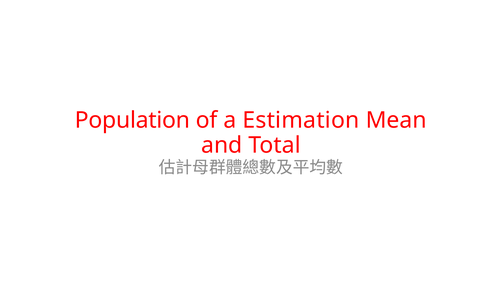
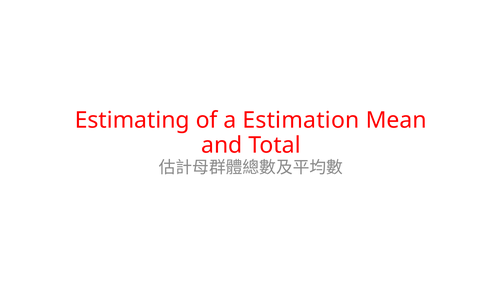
Population: Population -> Estimating (132, 121)
